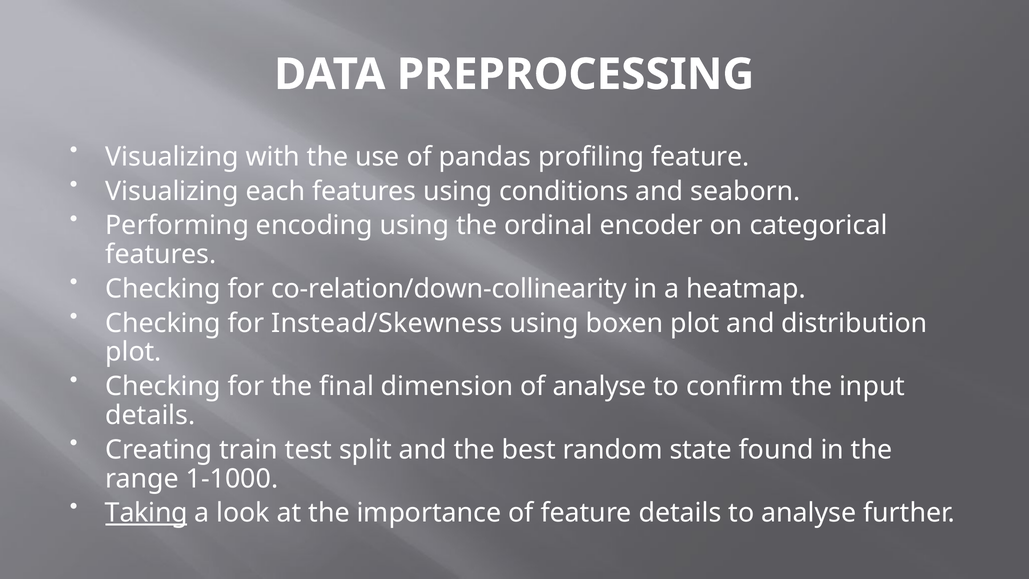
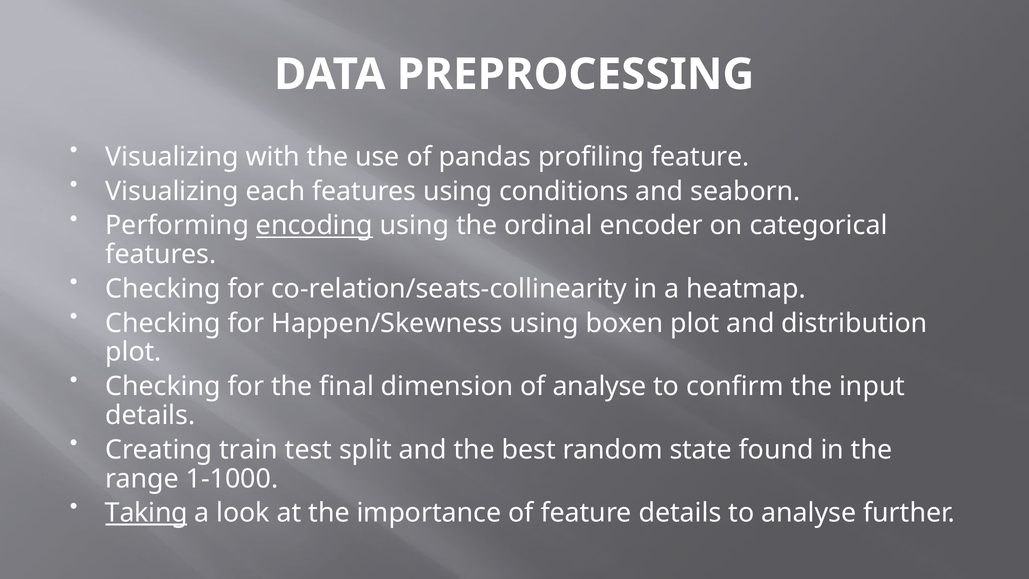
encoding underline: none -> present (314, 226)
co-relation/down-collinearity: co-relation/down-collinearity -> co-relation/seats-collinearity (449, 289)
Instead/Skewness: Instead/Skewness -> Happen/Skewness (387, 323)
